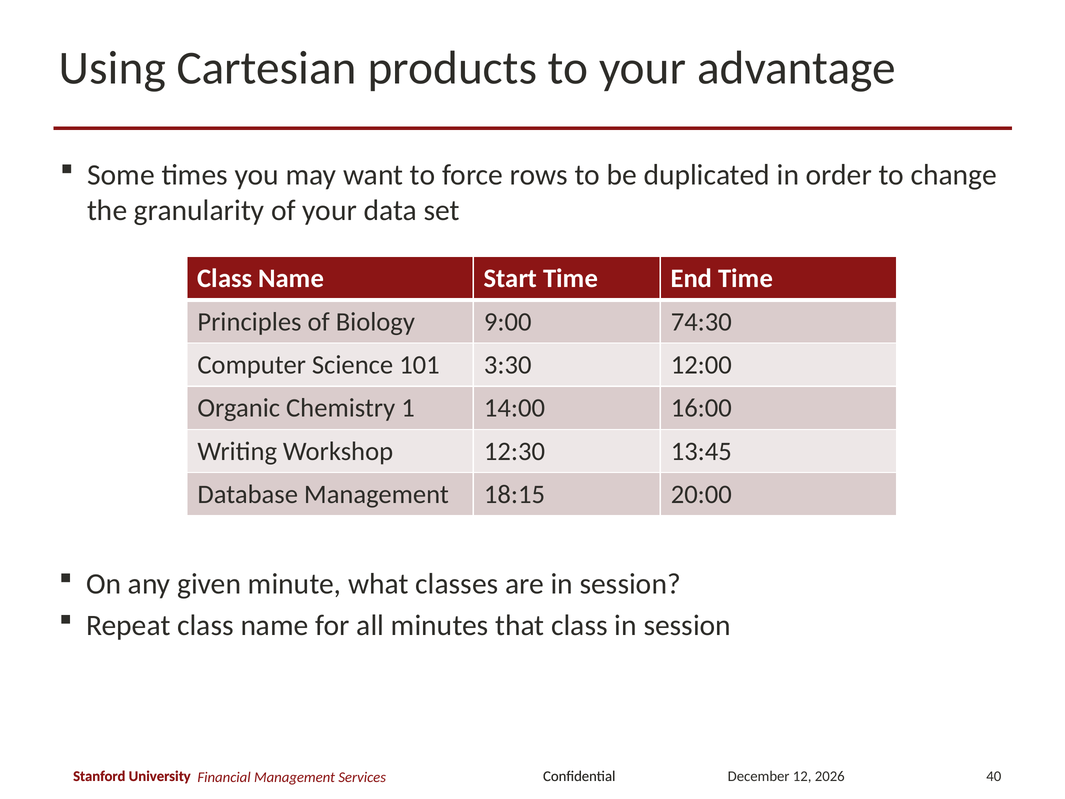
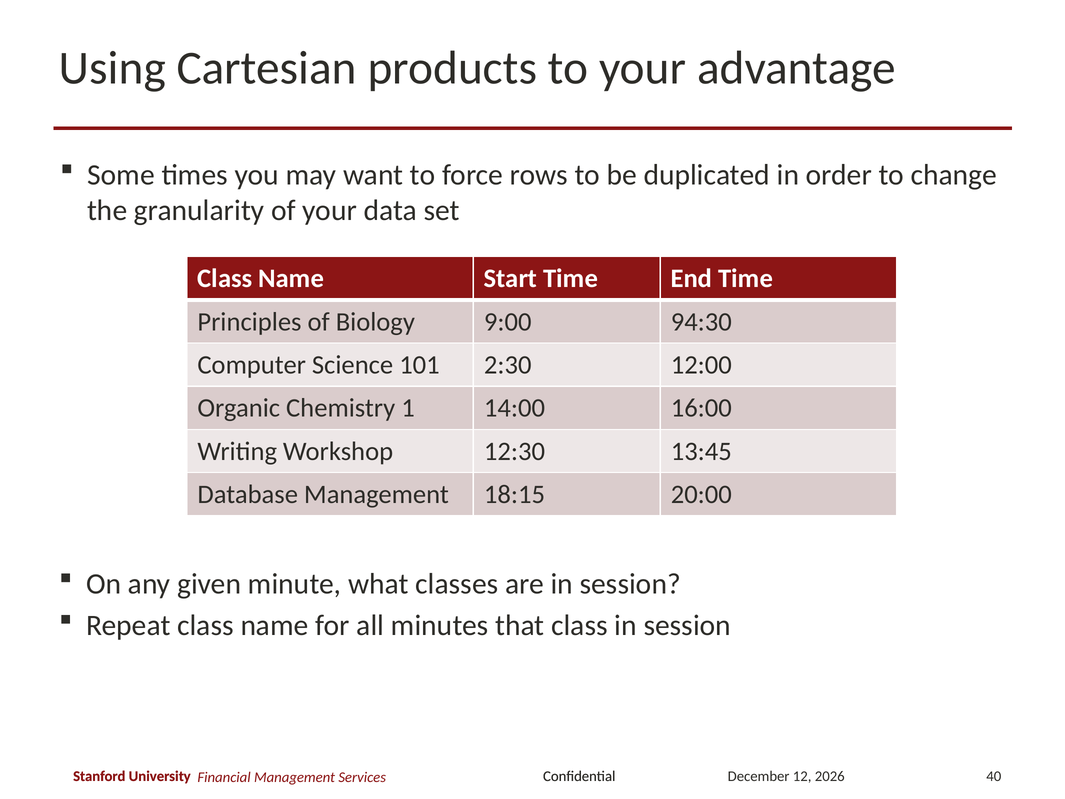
74:30: 74:30 -> 94:30 (701, 322)
3:30: 3:30 -> 2:30 (508, 365)
